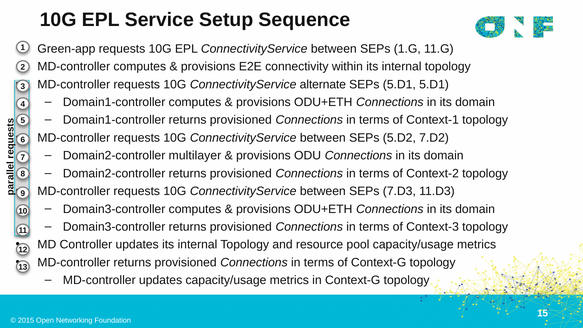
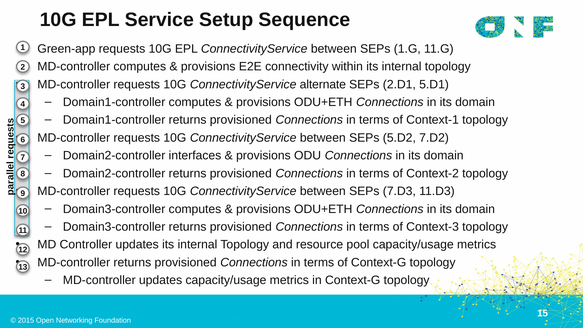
SEPs 5.D1: 5.D1 -> 2.D1 (399, 84)
multilayer: multilayer -> interfaces (195, 156)
